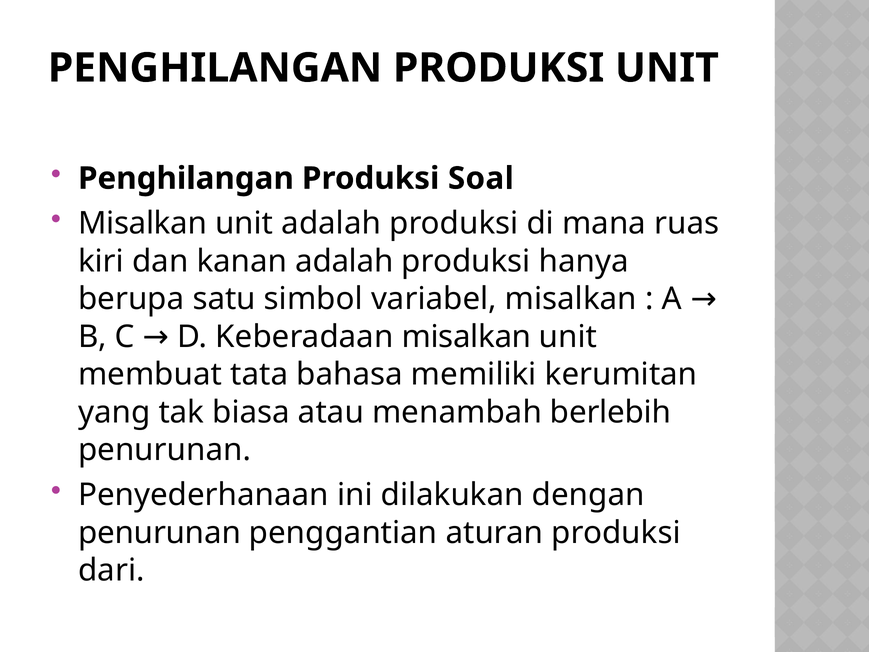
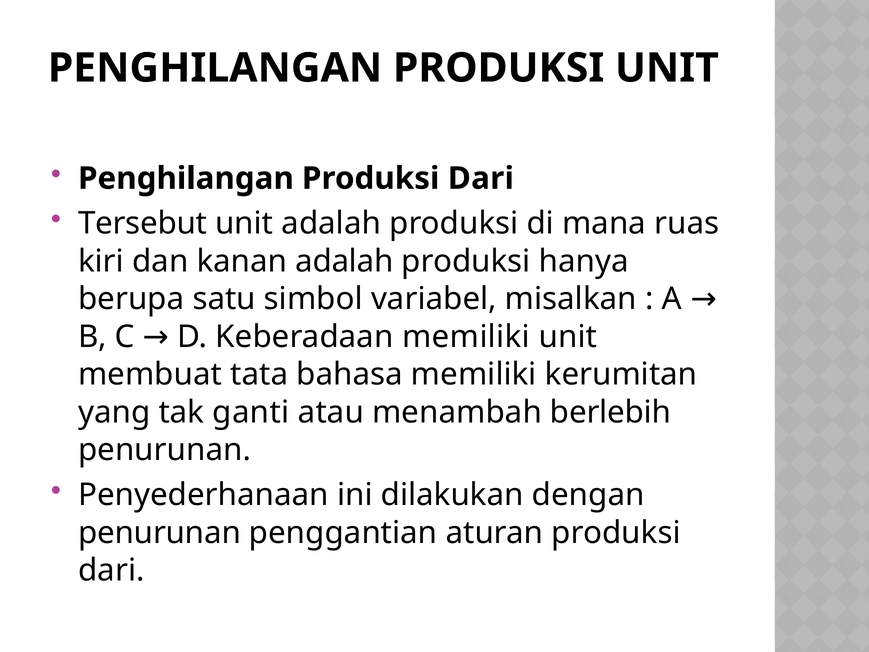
Penghilangan Produksi Soal: Soal -> Dari (481, 178)
Misalkan: Misalkan -> Tersebut (143, 223)
Keberadaan misalkan: misalkan -> memiliki (466, 337)
biasa: biasa -> ganti (251, 412)
